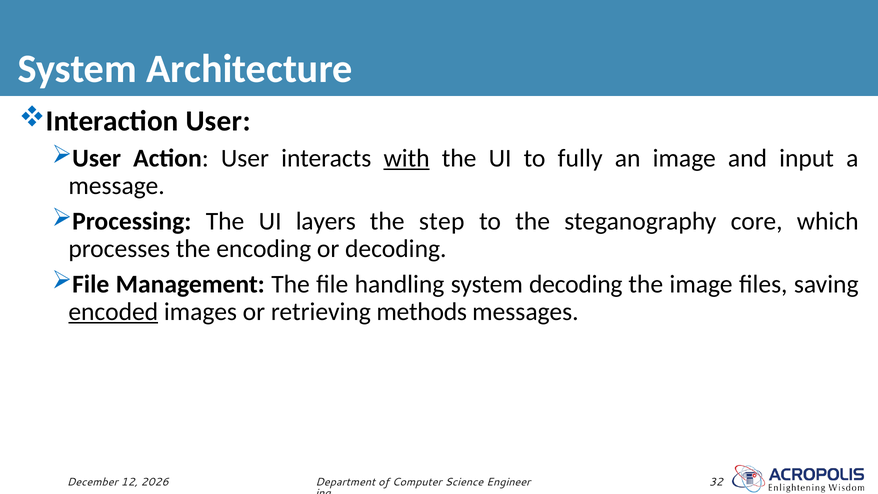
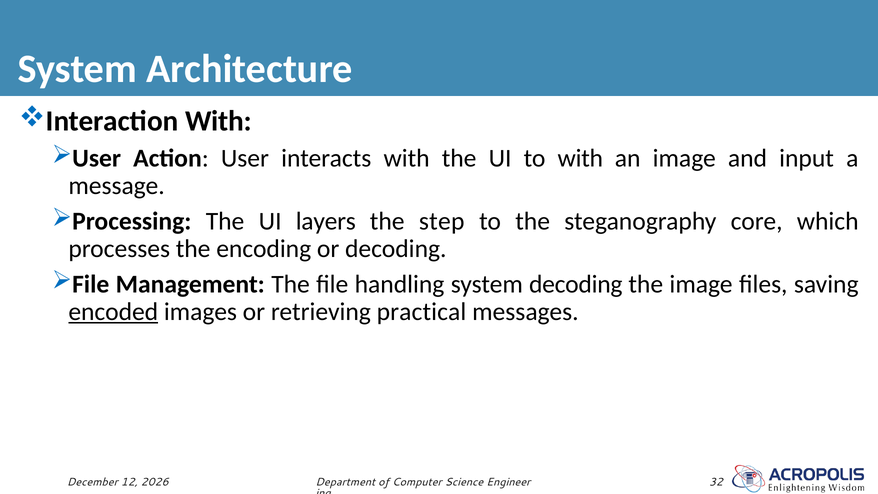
Interaction User: User -> With (218, 121)
with underline: present -> none (407, 158)
to fully: fully -> with (580, 158)
methods: methods -> practical (421, 312)
